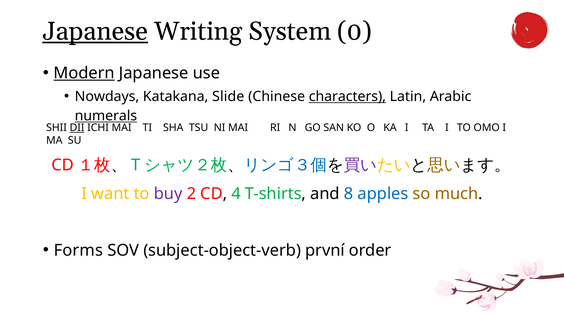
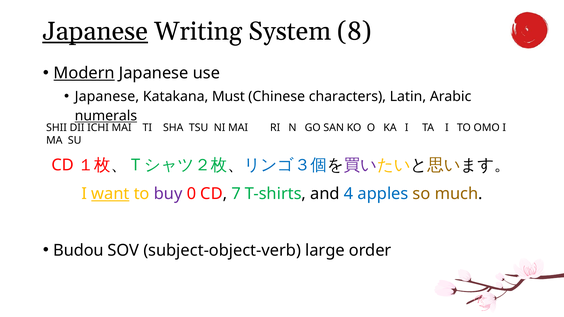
0: 0 -> 8 (354, 31)
Nowdays: Nowdays -> Japanese (107, 97)
Slide: Slide -> Must (228, 97)
characters underline: present -> none (347, 97)
DII underline: present -> none (77, 128)
want underline: none -> present (110, 194)
2: 2 -> 0 (191, 194)
4: 4 -> 7 (236, 194)
8: 8 -> 4 (349, 194)
Forms: Forms -> Budou (79, 251)
první: první -> large (325, 251)
